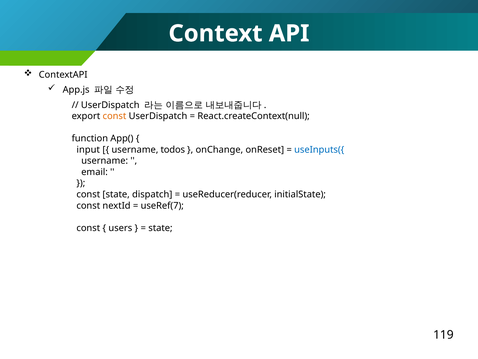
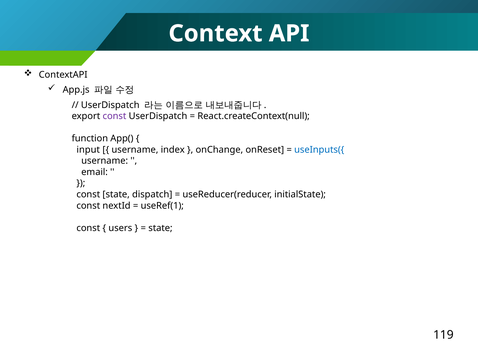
const colour: orange -> purple (114, 116)
todos: todos -> index (173, 150)
useRef(7: useRef(7 -> useRef(1 (162, 205)
